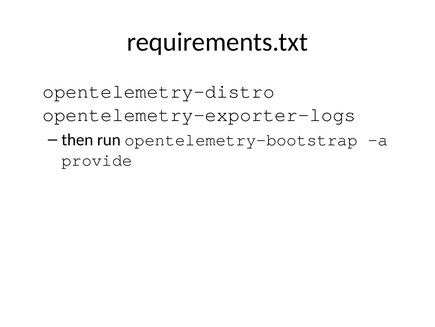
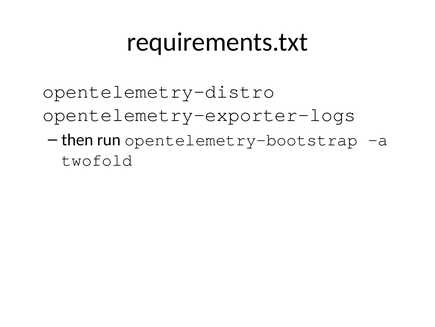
provide: provide -> twofold (97, 160)
